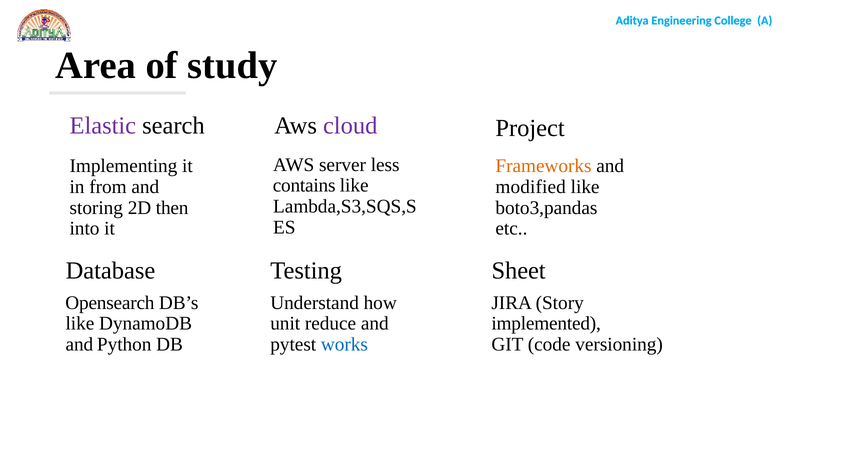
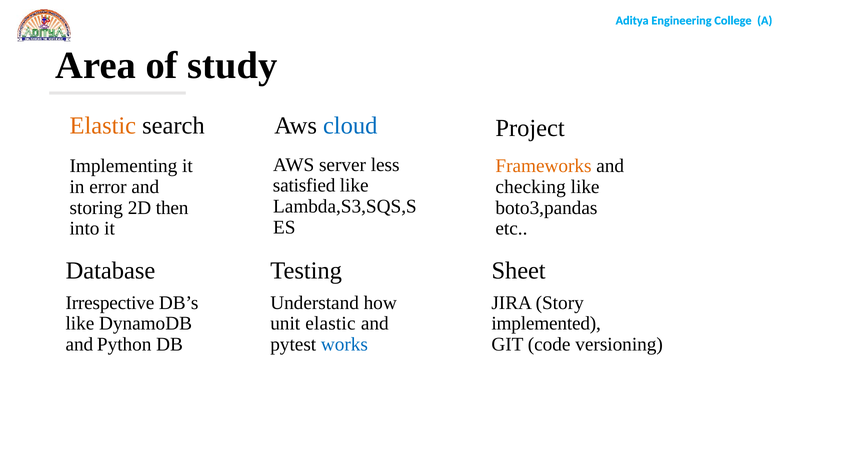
Elastic colour: purple -> orange (103, 126)
cloud colour: purple -> blue (350, 126)
contains: contains -> satisfied (304, 186)
from: from -> error (108, 187)
modified: modified -> checking (531, 187)
Opensearch: Opensearch -> Irrespective (110, 303)
unit reduce: reduce -> elastic (330, 324)
